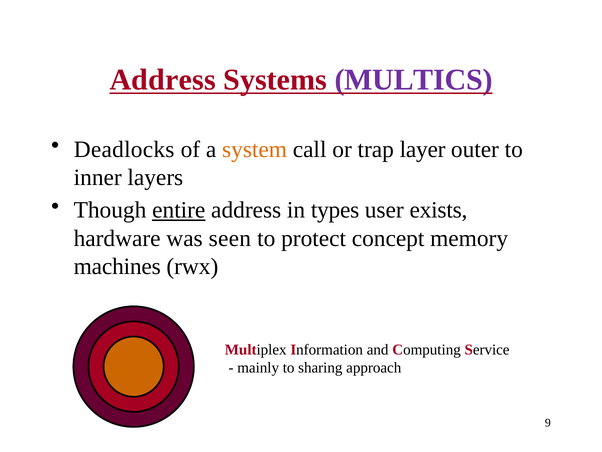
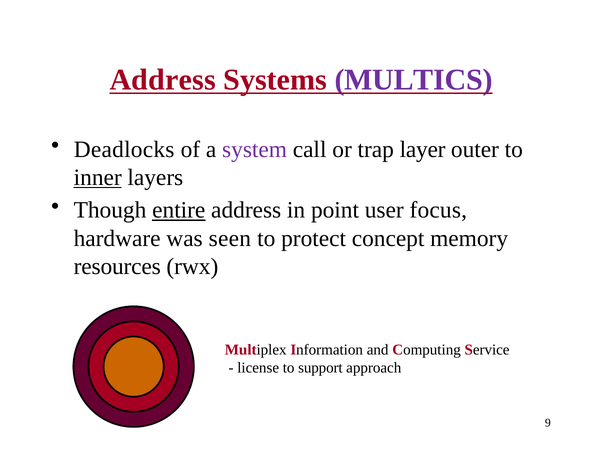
system colour: orange -> purple (255, 149)
inner underline: none -> present (98, 177)
types: types -> point (335, 210)
exists: exists -> focus (438, 210)
machines: machines -> resources (117, 266)
mainly: mainly -> license (258, 367)
sharing: sharing -> support (320, 367)
